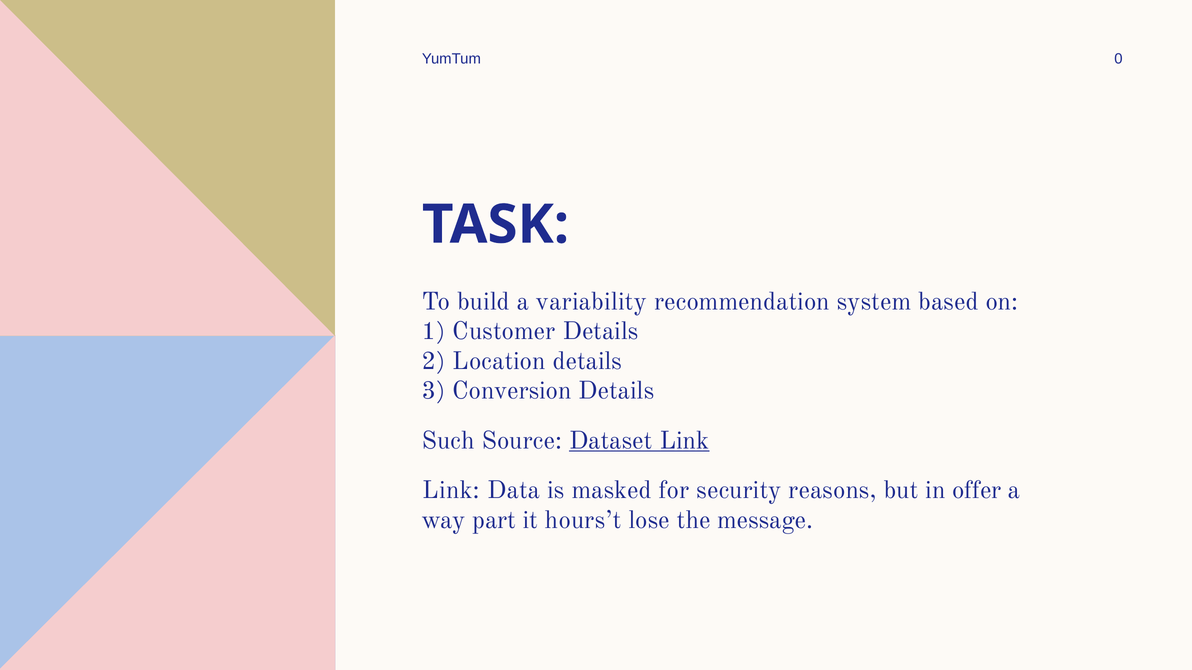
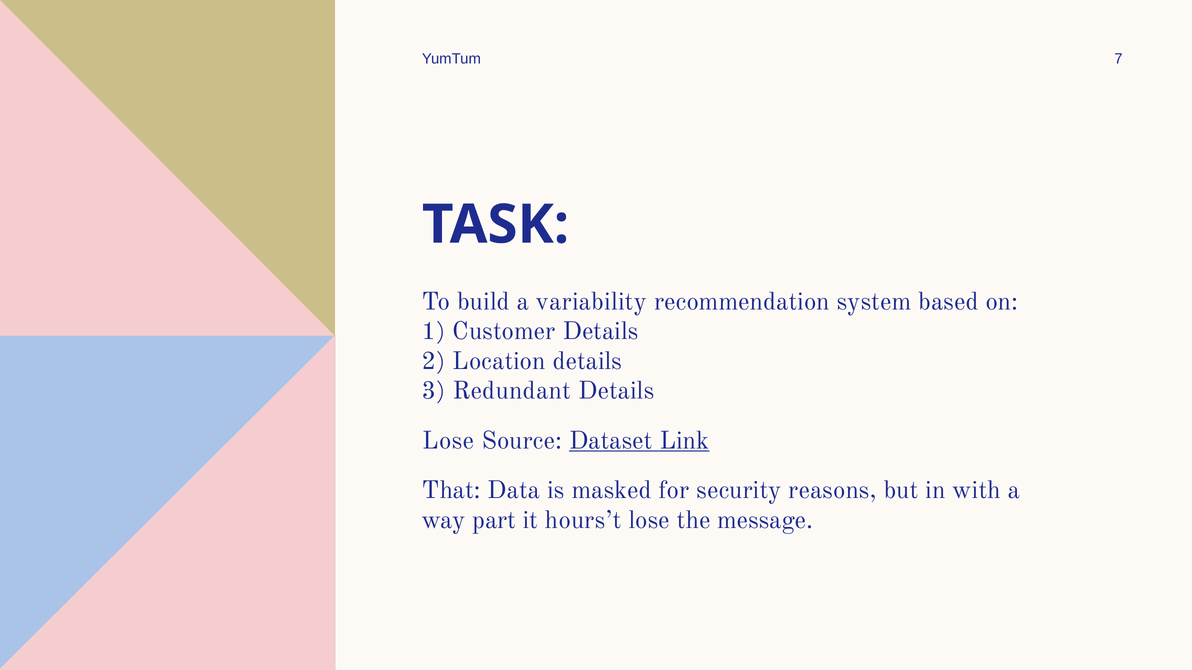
0: 0 -> 7 (1118, 59)
Conversion: Conversion -> Redundant (512, 391)
Such: Such -> Lose (448, 441)
Link: Link -> That (451, 490)
offer: offer -> with (977, 490)
